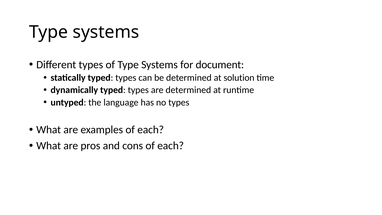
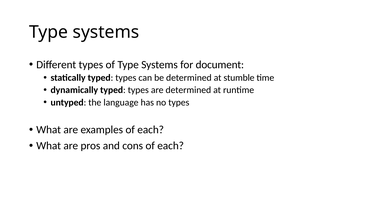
solution: solution -> stumble (239, 78)
